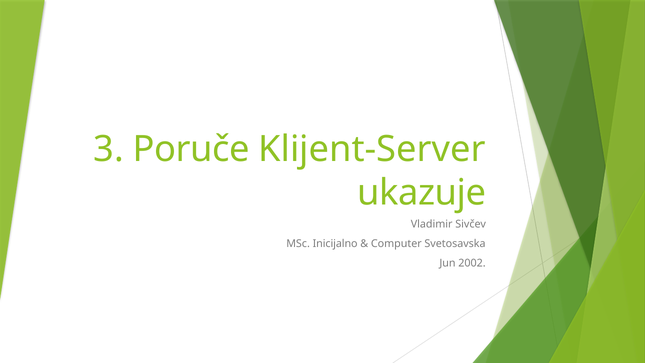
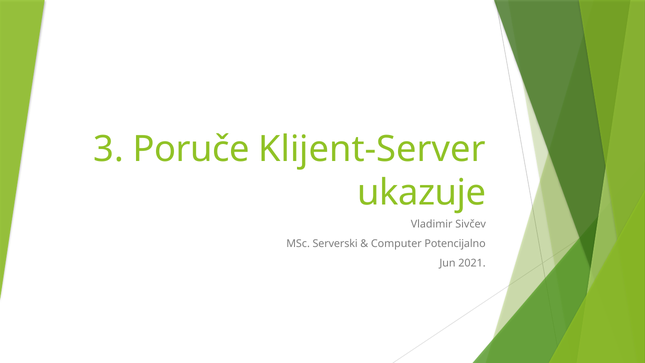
Inicijalno: Inicijalno -> Serverski (335, 244)
Svetosavska: Svetosavska -> Potencijalno (455, 244)
2002: 2002 -> 2021 (472, 263)
